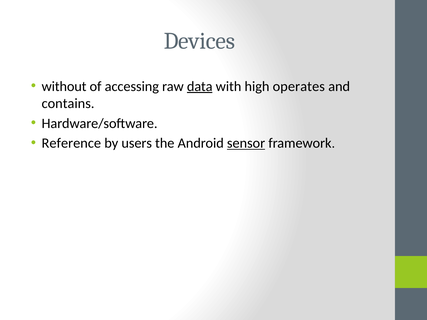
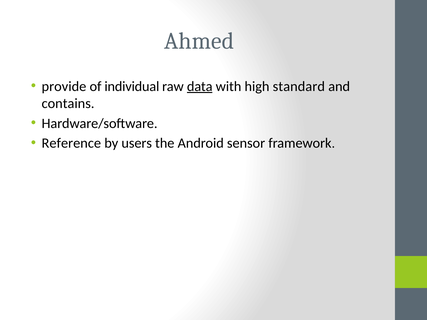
Devices: Devices -> Ahmed (199, 41)
without: without -> provide (64, 86)
accessing: accessing -> individual (132, 86)
operates: operates -> standard (299, 86)
sensor underline: present -> none (246, 143)
